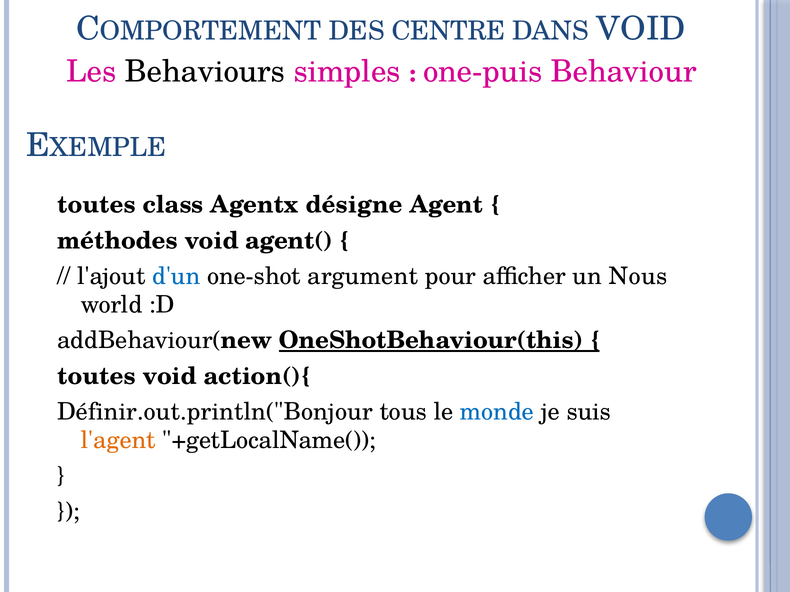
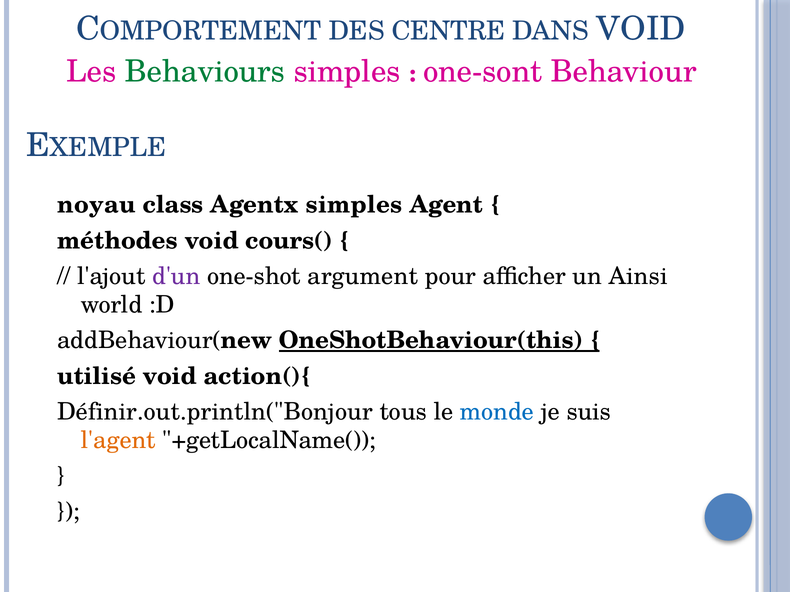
Behaviours colour: black -> green (205, 72)
one-puis: one-puis -> one-sont (483, 72)
toutes: toutes -> noyau (96, 205)
Agentx désigne: désigne -> simples (354, 205)
agent(: agent( -> cours( (289, 241)
d'un colour: blue -> purple (176, 276)
Nous: Nous -> Ainsi (638, 276)
toutes: toutes -> utilisé (97, 376)
